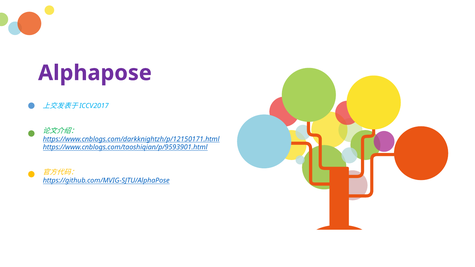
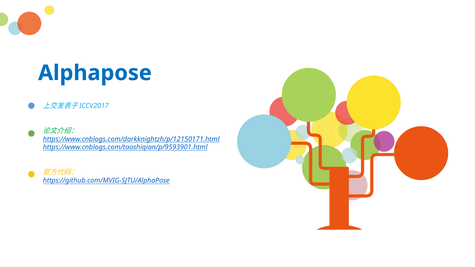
Alphapose colour: purple -> blue (95, 73)
